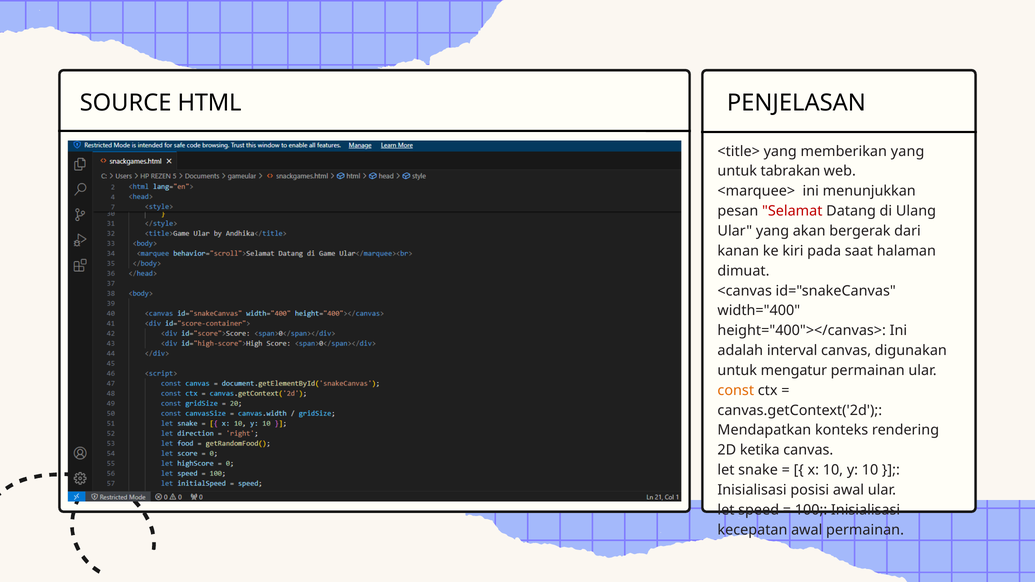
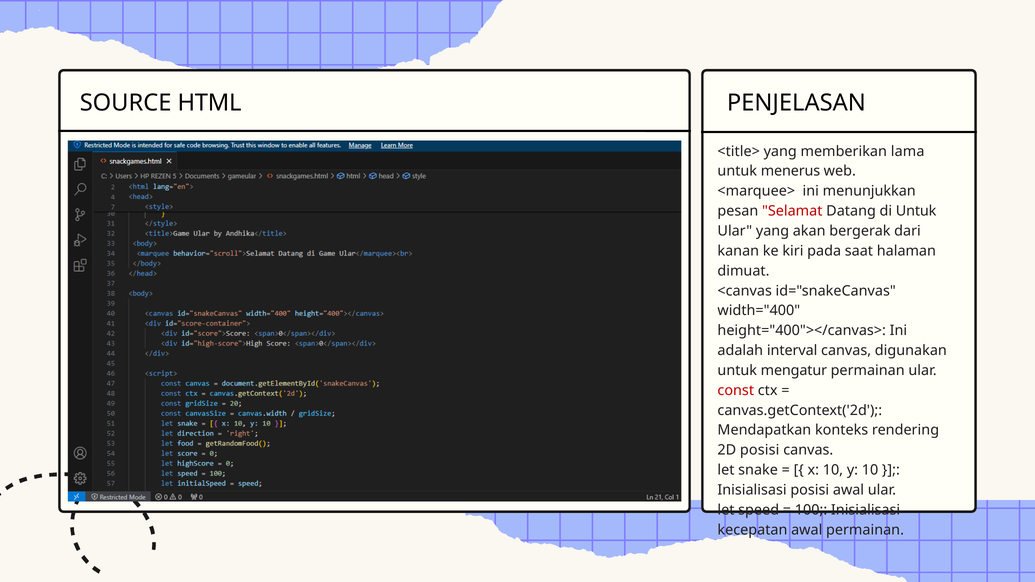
memberikan yang: yang -> lama (908, 151)
tabrakan: tabrakan -> menerus (790, 171)
di Ulang: Ulang -> Untuk (916, 211)
const colour: orange -> red (736, 390)
2D ketika: ketika -> posisi (760, 450)
